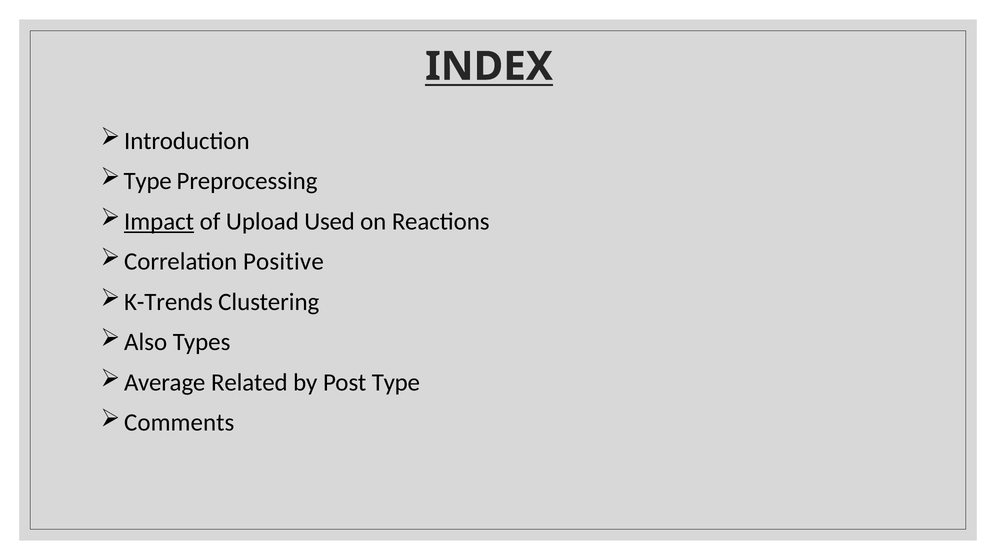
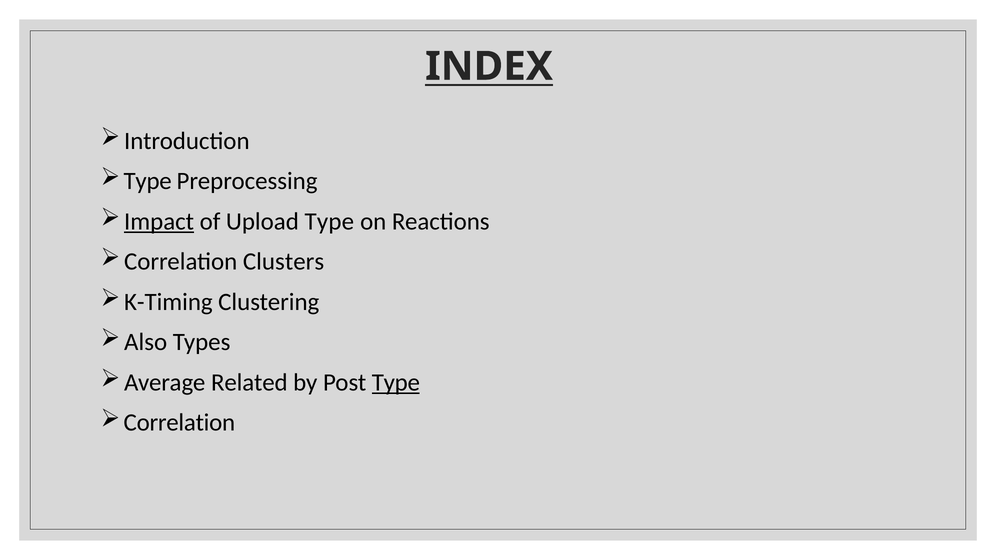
Upload Used: Used -> Type (329, 222)
Positive: Positive -> Clusters (284, 262)
K-Trends: K-Trends -> K-Timing (168, 302)
Type underline: none -> present (396, 383)
Comments: Comments -> Correlation (179, 423)
